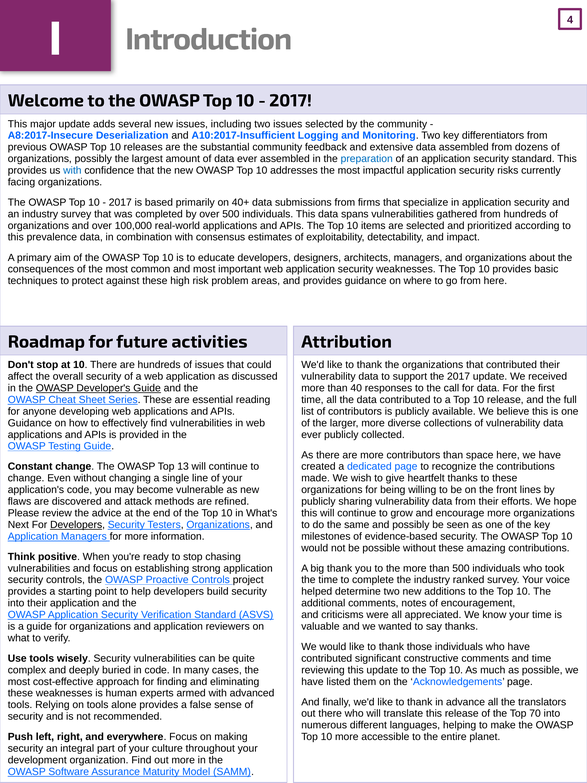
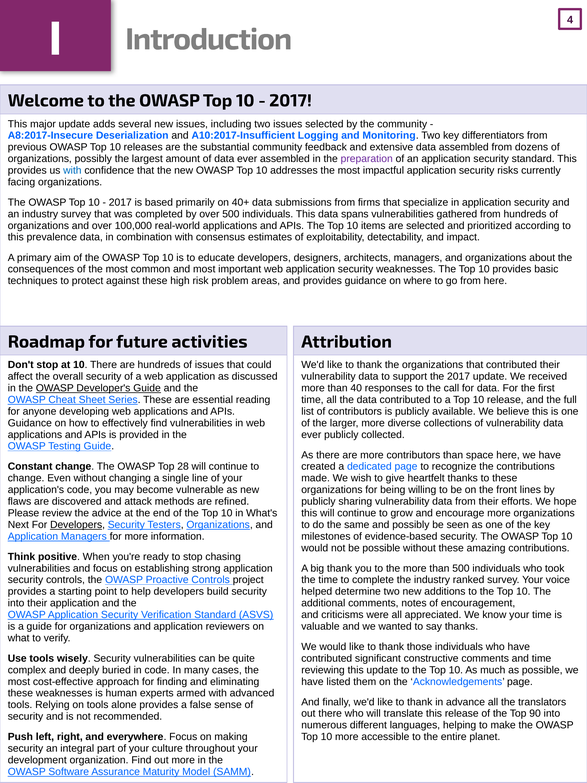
preparation colour: blue -> purple (367, 159)
13: 13 -> 28 (183, 466)
70: 70 -> 90 (535, 713)
